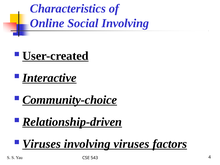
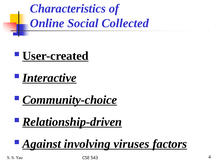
Social Involving: Involving -> Collected (125, 23)
Viruses: Viruses -> Against (42, 144)
